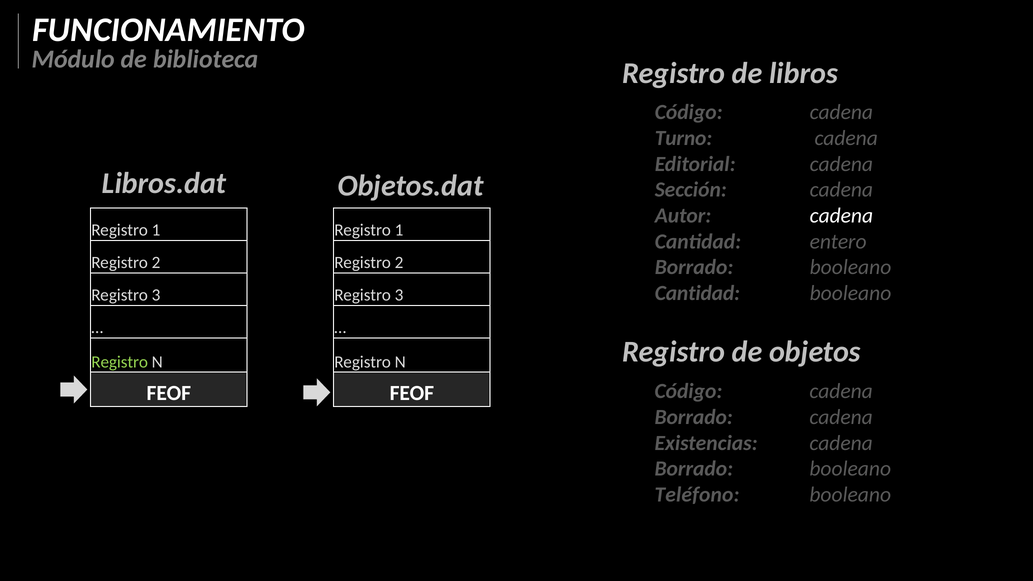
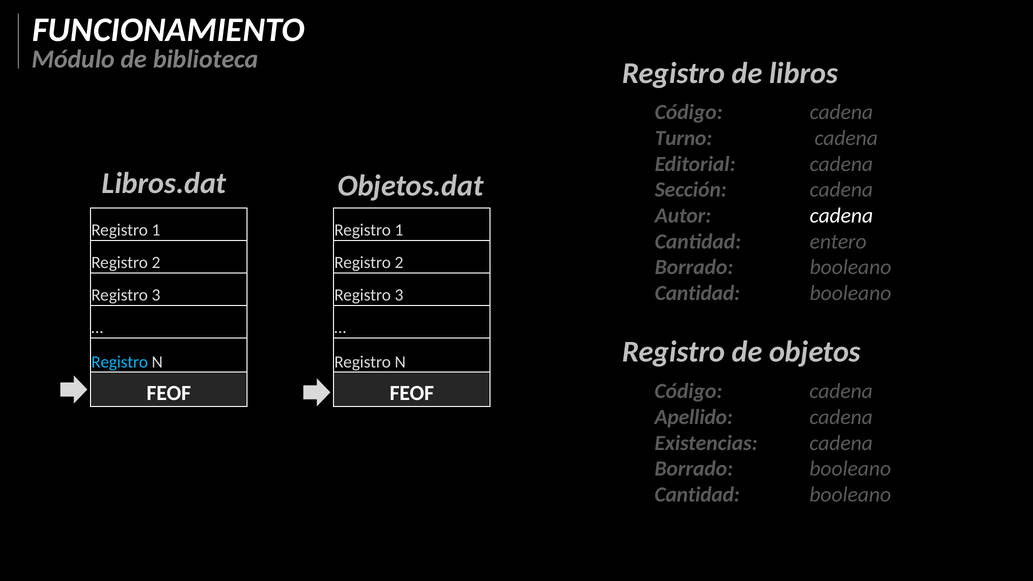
Registro colour: light green -> light blue (120, 362)
Borrado: Borrado -> Apellido (694, 417)
Teléfono: Teléfono -> Cantidad (697, 495)
